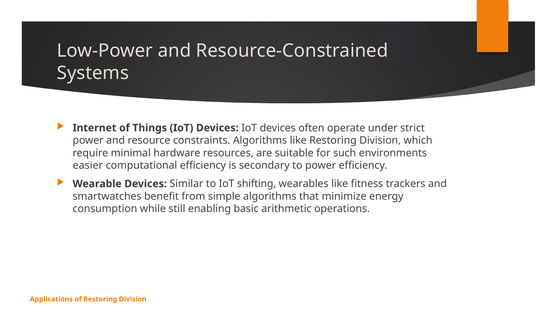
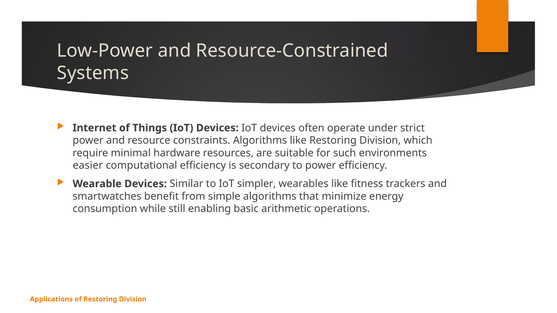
shifting: shifting -> simpler (257, 184)
